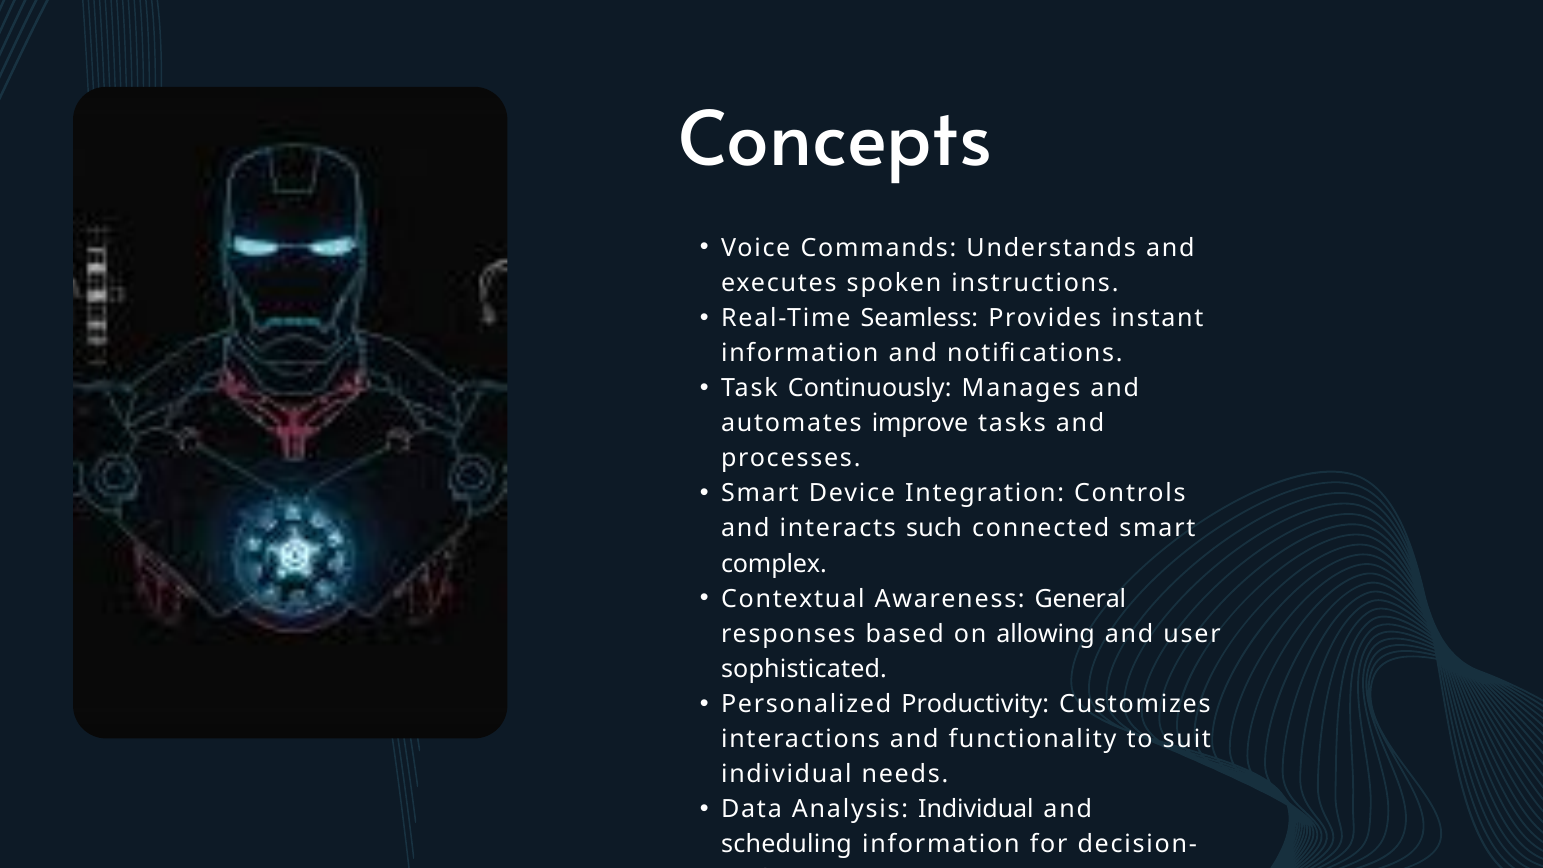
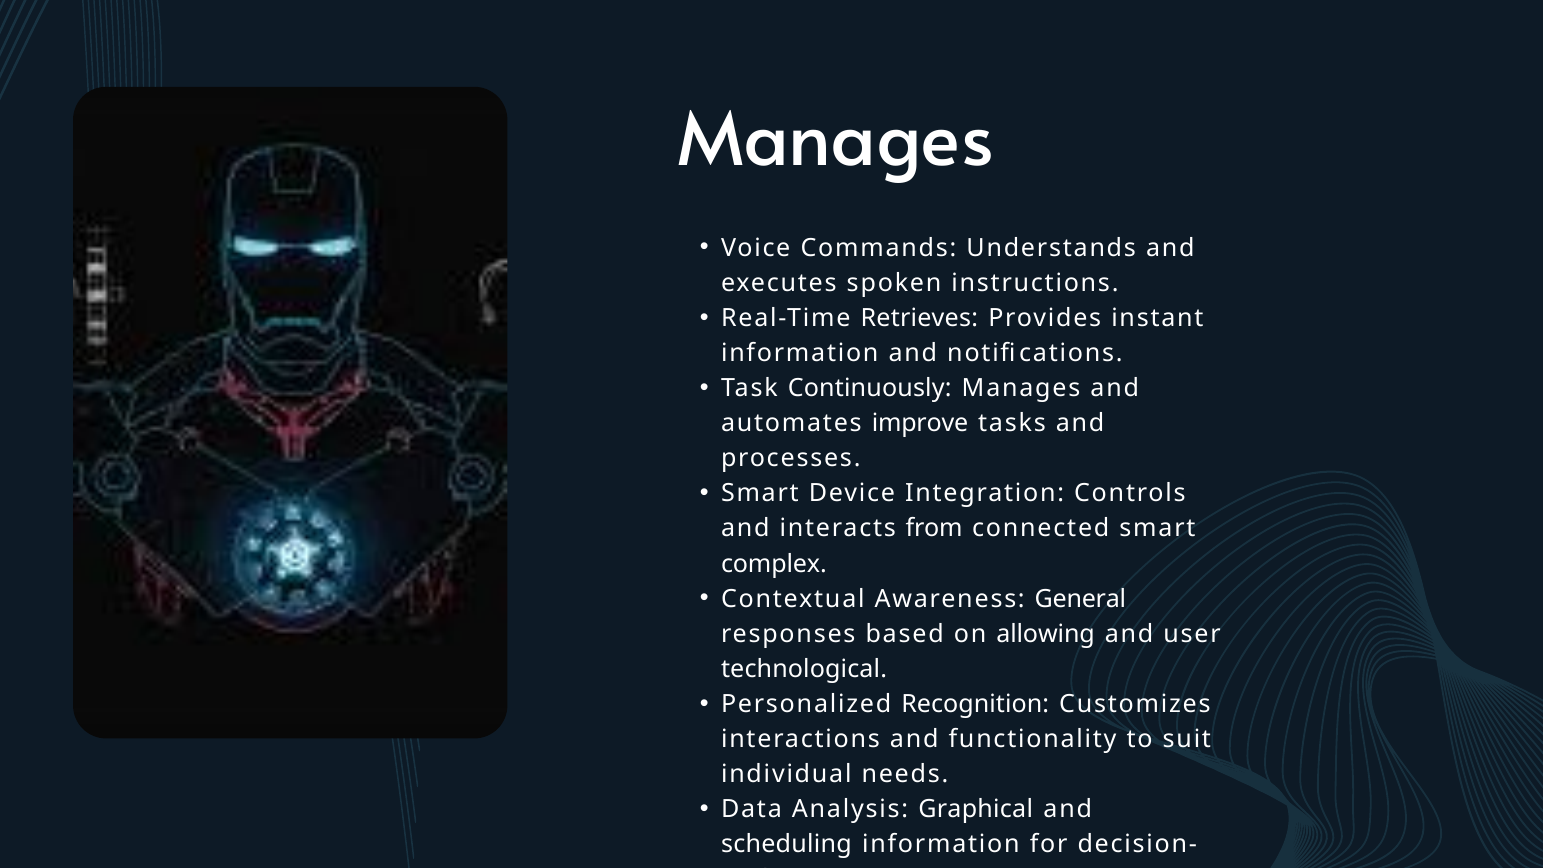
Concepts: Concepts -> Manages (835, 141)
Seamless: Seamless -> Retrieves (919, 318)
such: such -> from (934, 529)
sophisticated: sophisticated -> technological (804, 669)
Productivity: Productivity -> Recognition (975, 704)
Analysis Individual: Individual -> Graphical (976, 809)
